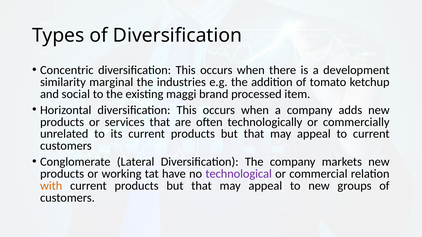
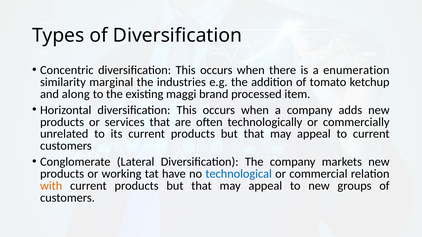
development: development -> enumeration (356, 70)
social: social -> along (76, 94)
technological colour: purple -> blue (239, 174)
